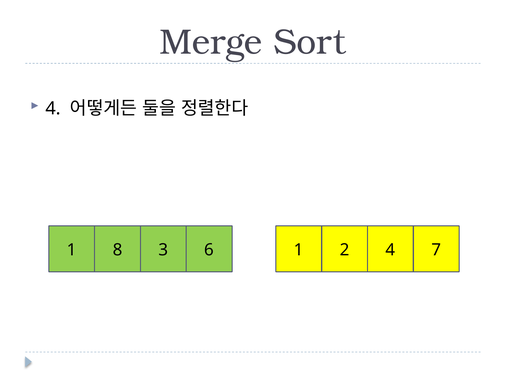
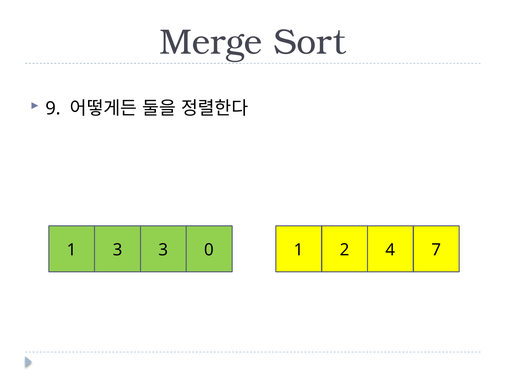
4: 4 -> 9 (53, 108)
1 8: 8 -> 3 (118, 250)
6: 6 -> 0 (209, 250)
